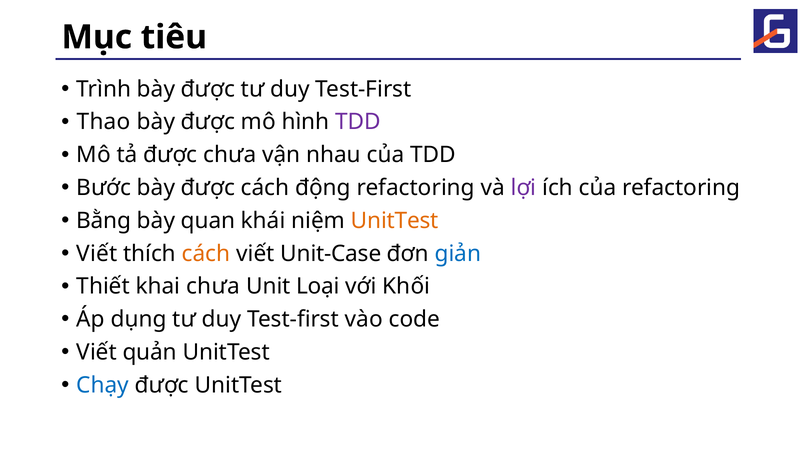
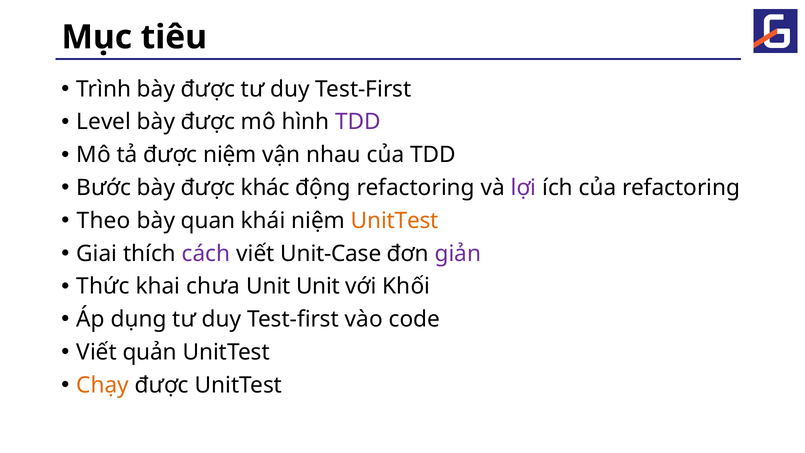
Thao: Thao -> Level (104, 122)
được chưa: chưa -> niệm (230, 155)
được cách: cách -> khác (265, 188)
Bằng: Bằng -> Theo (104, 221)
Viết: Viết -> Giai (97, 253)
cách colour: orange -> purple (206, 253)
giản colour: blue -> purple (458, 253)
Thiết: Thiết -> Thức (103, 286)
Unit Loại: Loại -> Unit (318, 286)
Chạy colour: blue -> orange (103, 385)
